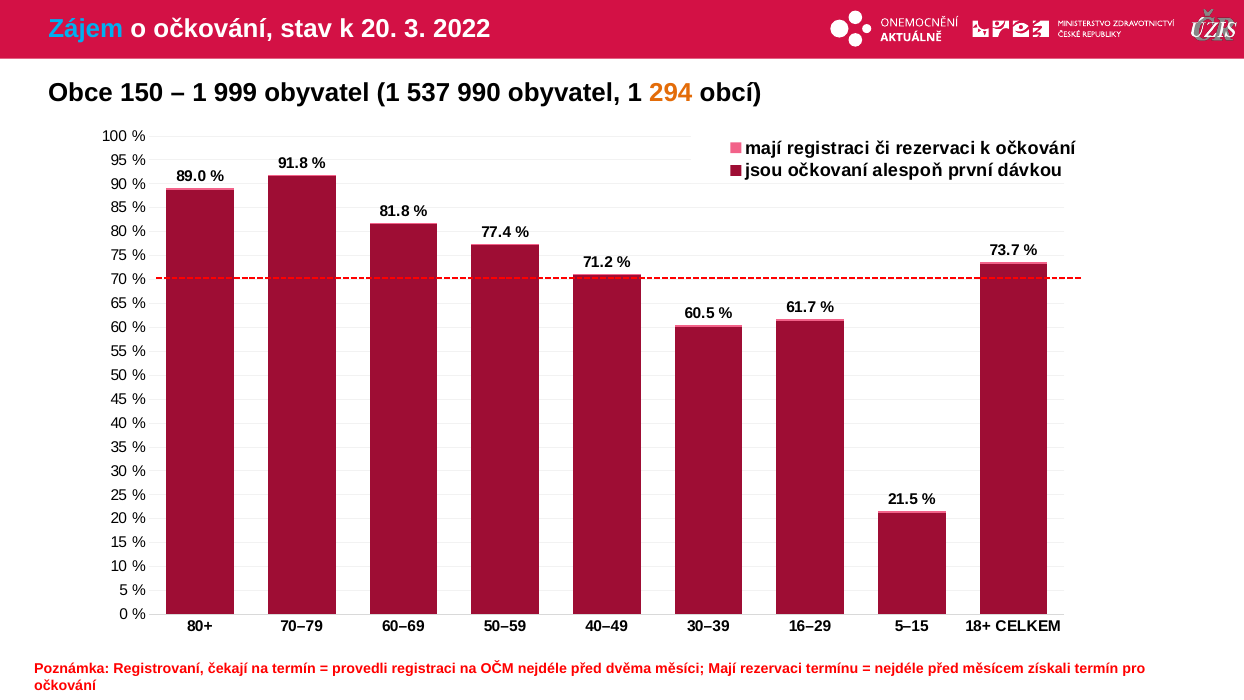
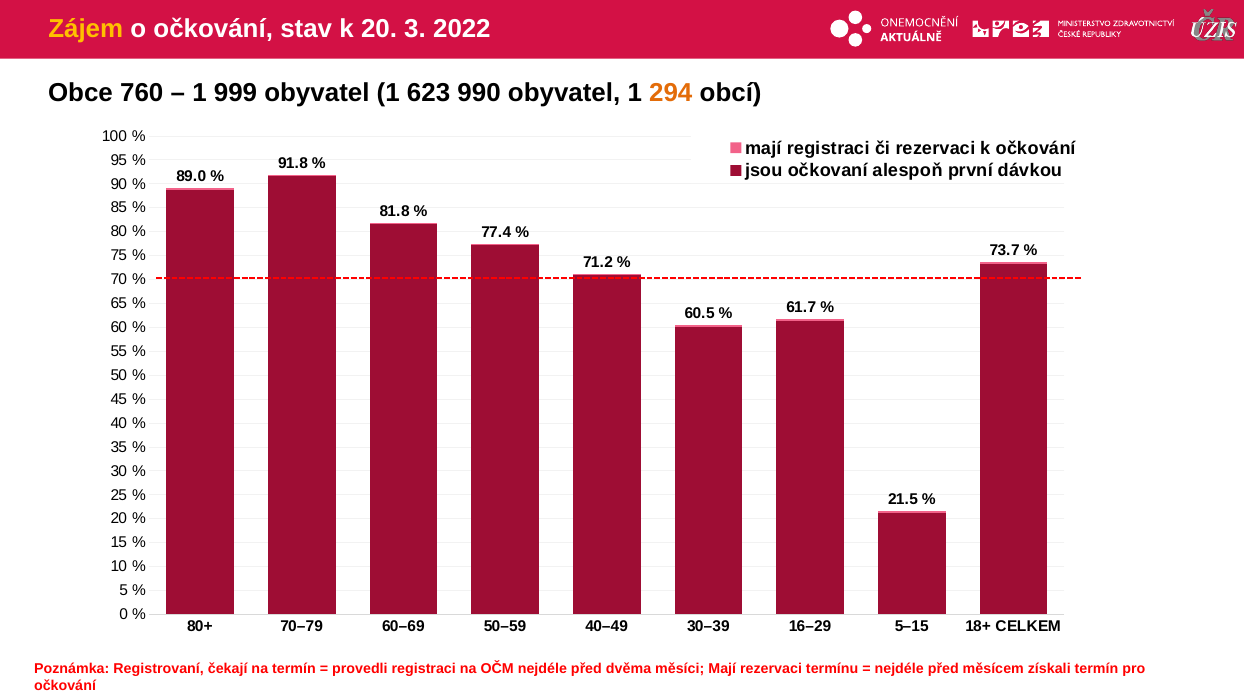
Zájem colour: light blue -> yellow (86, 29)
150: 150 -> 760 (142, 93)
537: 537 -> 623 (429, 93)
